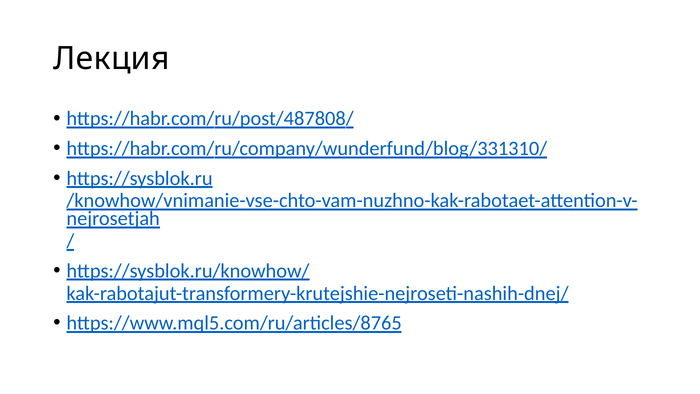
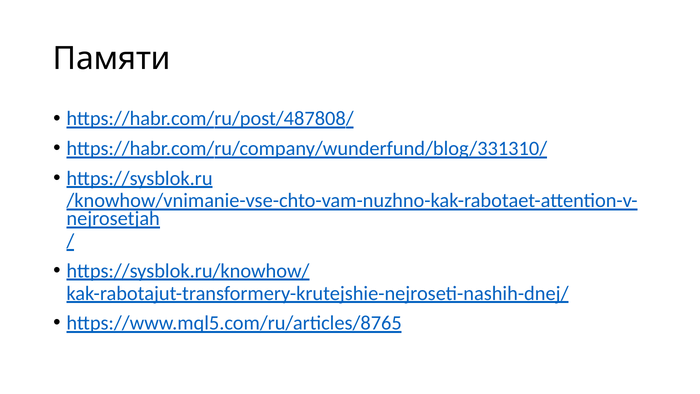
Лекция: Лекция -> Памяти (112, 59)
